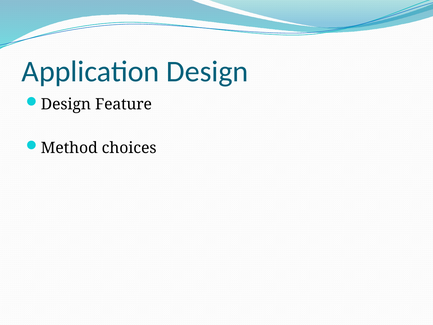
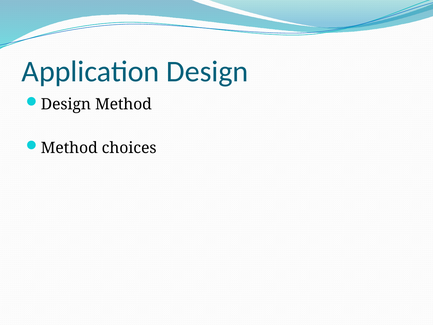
Design Feature: Feature -> Method (123, 104)
